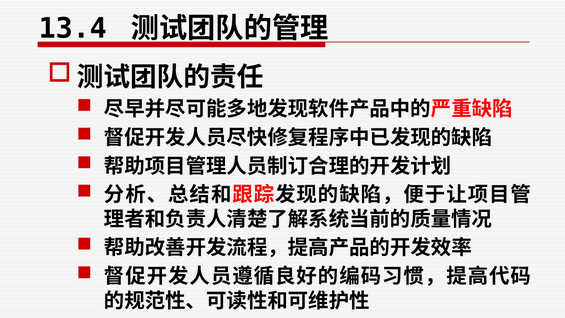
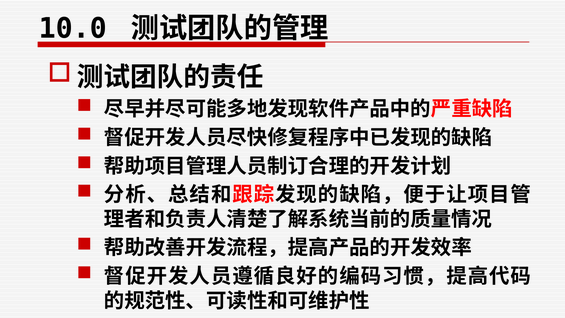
13.4: 13.4 -> 10.0 (73, 28)
